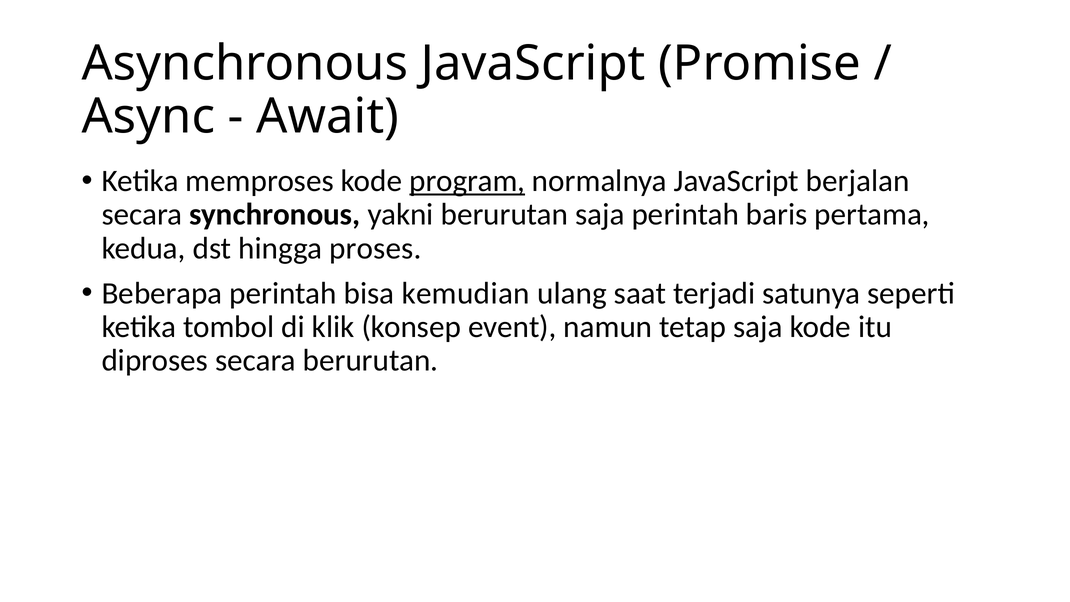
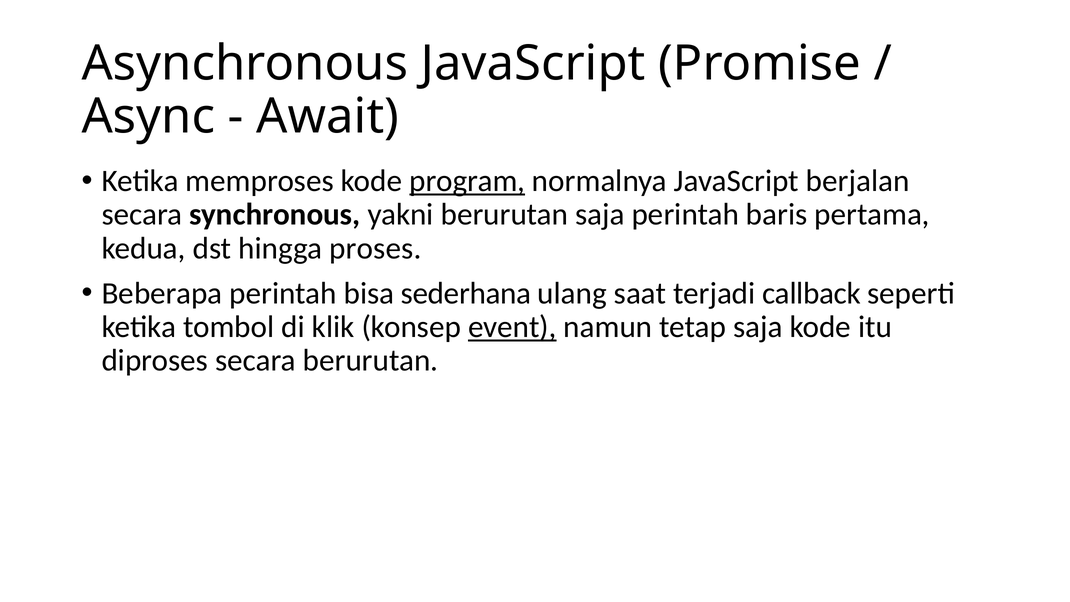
kemudian: kemudian -> sederhana (466, 293)
satunya: satunya -> callback (811, 293)
event underline: none -> present (512, 327)
